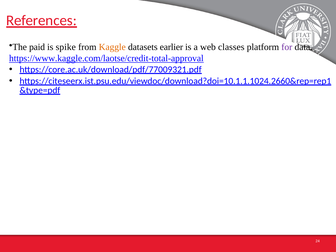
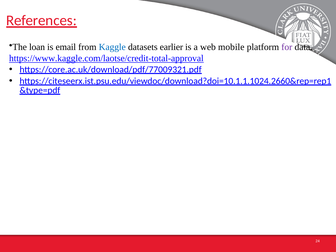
paid: paid -> loan (37, 47)
spike: spike -> email (66, 47)
Kaggle colour: orange -> blue (112, 47)
classes: classes -> mobile (231, 47)
